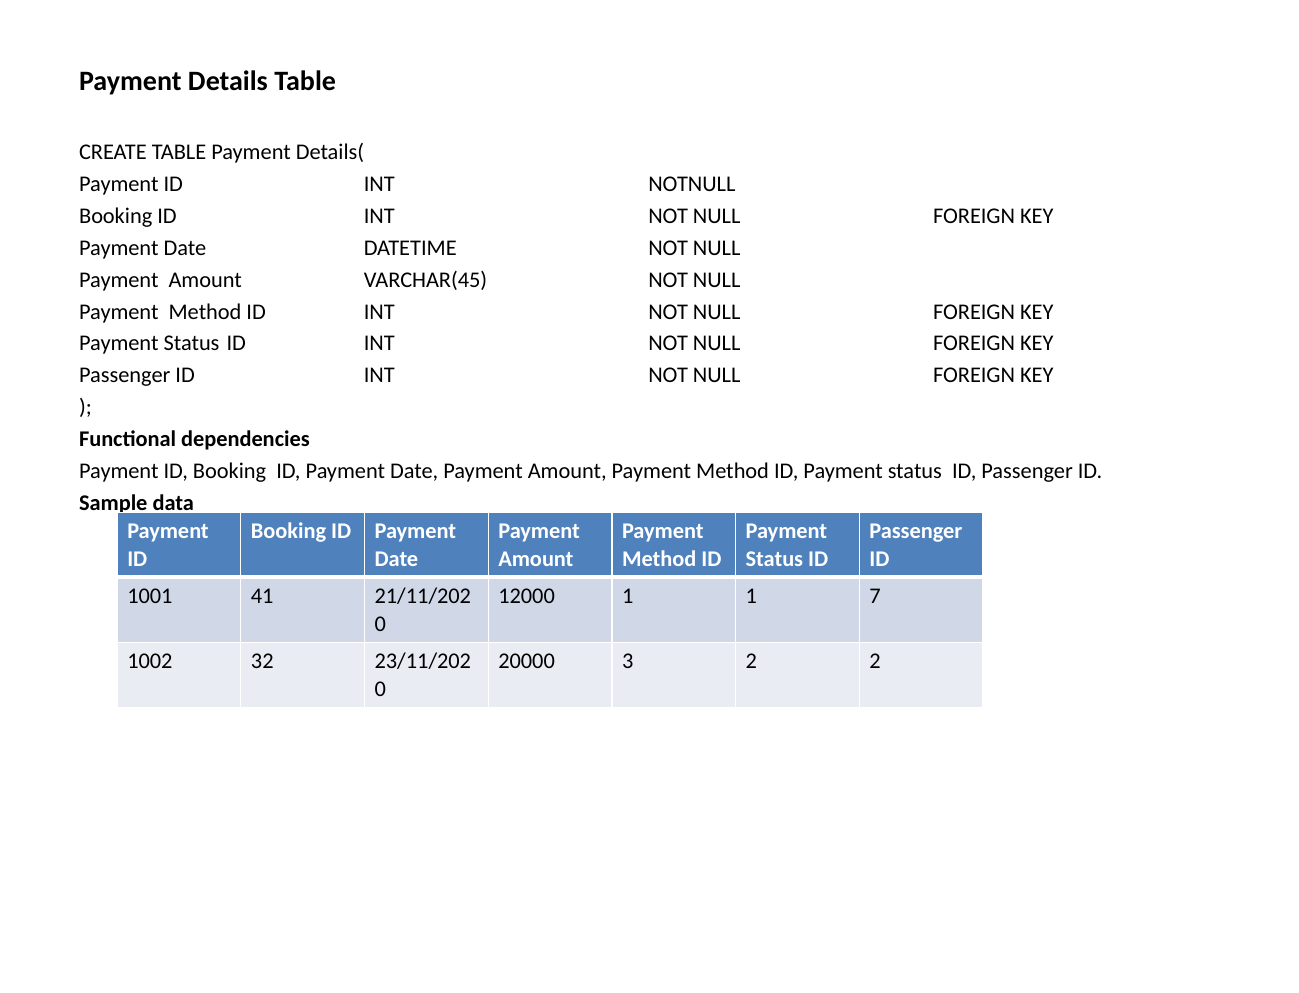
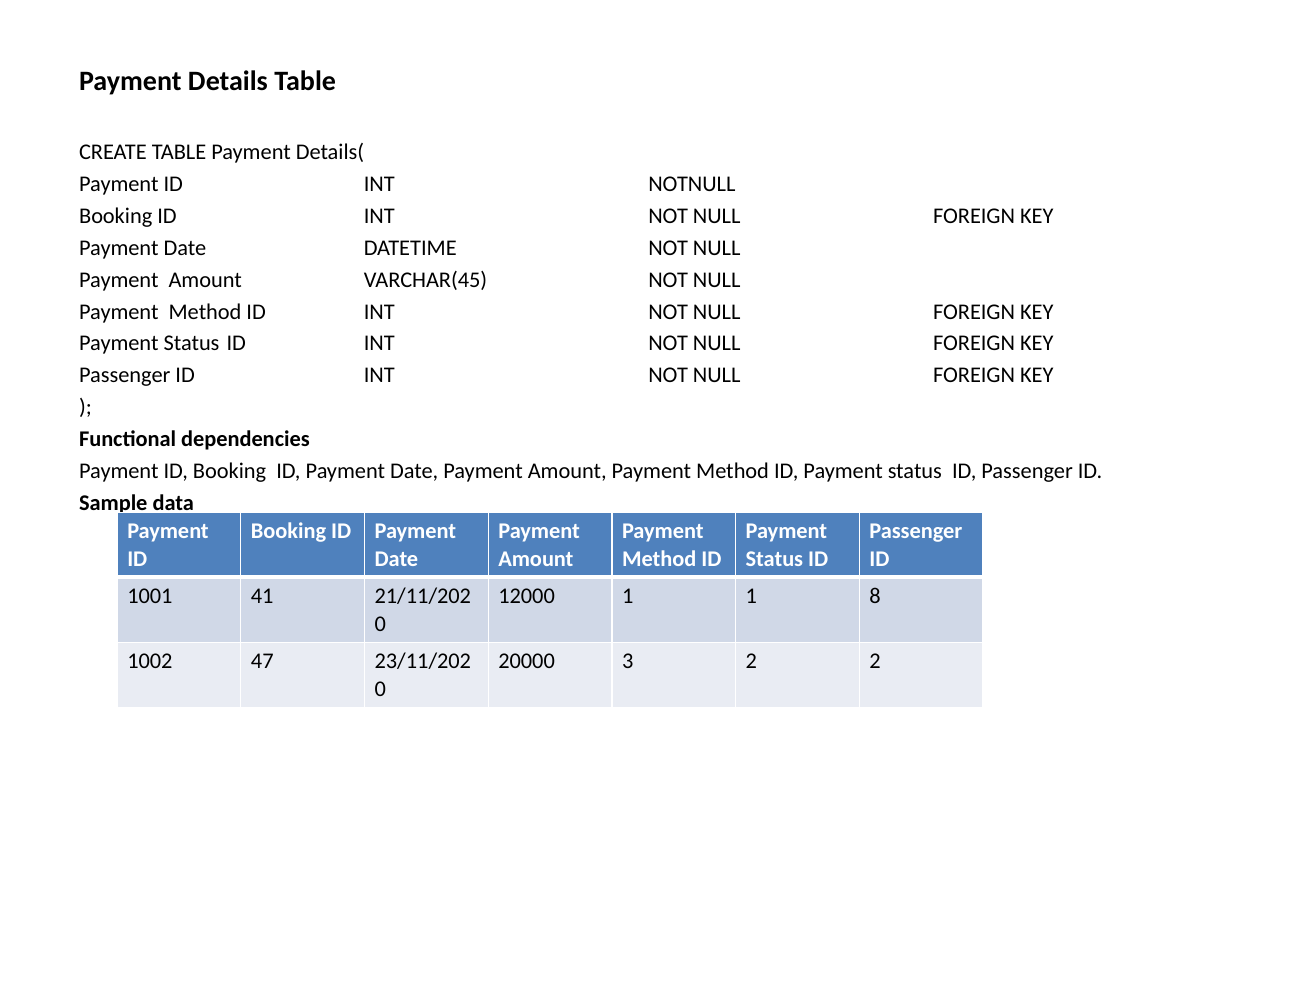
7: 7 -> 8 (875, 596)
32: 32 -> 47 (262, 661)
